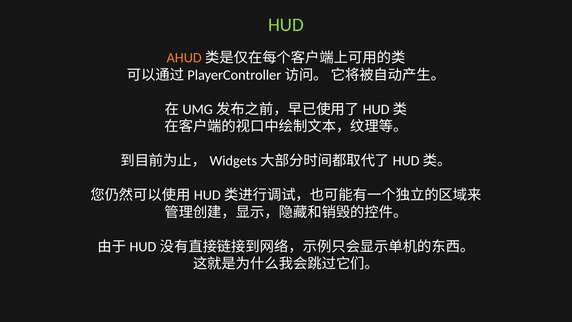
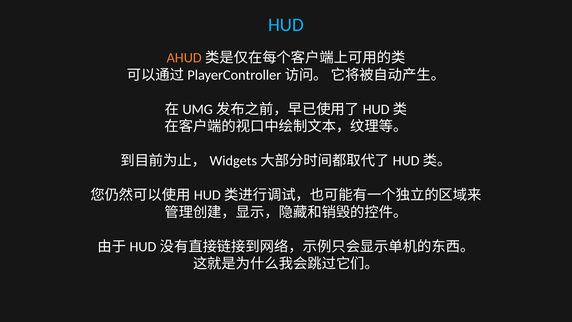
HUD colour: light green -> light blue (286, 25)
